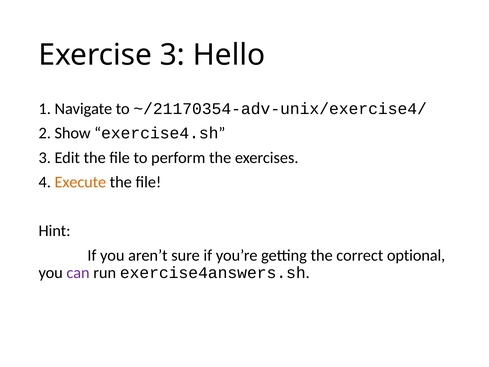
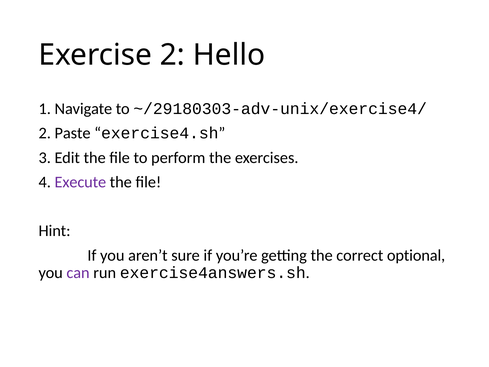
Exercise 3: 3 -> 2 (172, 55)
~/21170354-adv-unix/exercise4/: ~/21170354-adv-unix/exercise4/ -> ~/29180303-adv-unix/exercise4/ (280, 109)
Show: Show -> Paste (73, 133)
Execute colour: orange -> purple (80, 182)
